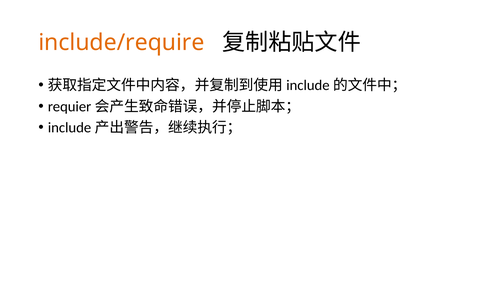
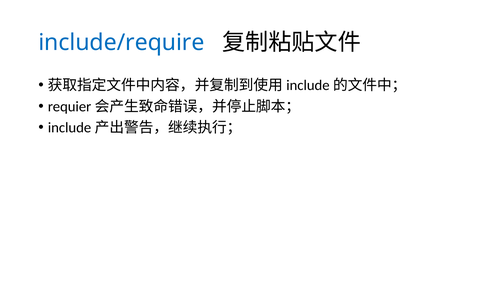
include/require colour: orange -> blue (121, 42)
